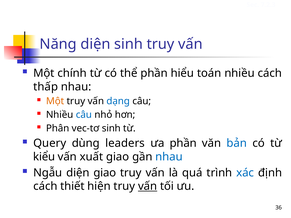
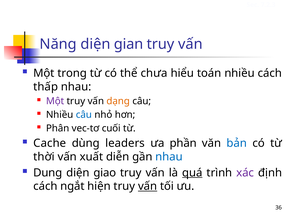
diện sinh: sinh -> gian (129, 44)
chính: chính -> trong (72, 73)
thể phần: phần -> chưa (154, 73)
Một colour: orange -> purple (55, 101)
dạng colour: blue -> orange (118, 101)
vec-tơ sinh: sinh -> cuối (111, 128)
Query: Query -> Cache (50, 143)
kiểu: kiểu -> thời (44, 157)
xuất giao: giao -> diễn (118, 157)
Ngẫu: Ngẫu -> Dung (48, 173)
quá underline: none -> present (192, 173)
xác colour: blue -> purple (245, 173)
thiết: thiết -> ngắt (72, 186)
